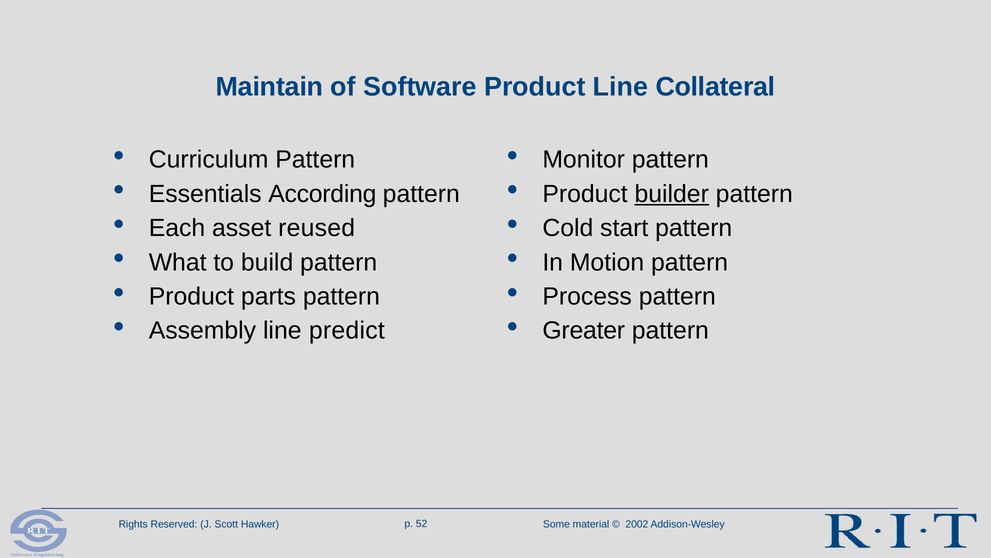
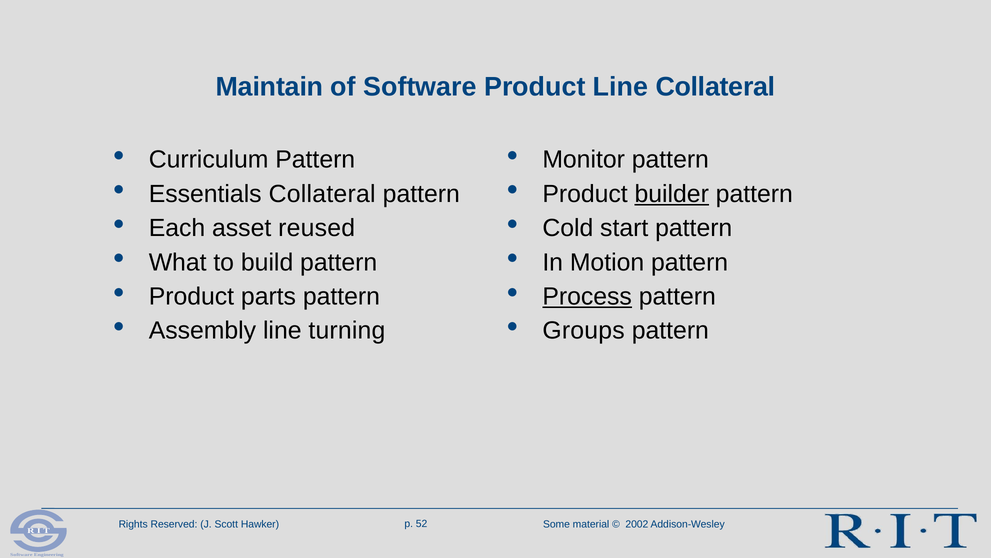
Essentials According: According -> Collateral (322, 194)
Process underline: none -> present (587, 296)
predict: predict -> turning (347, 330)
Greater: Greater -> Groups (584, 330)
